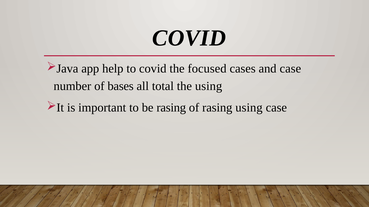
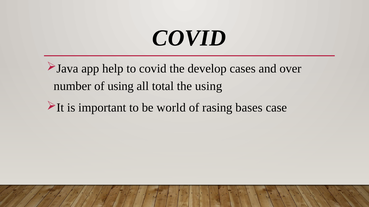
focused: focused -> develop (207, 69)
and case: case -> over (290, 69)
of bases: bases -> using (121, 86)
be rasing: rasing -> world (171, 108)
rasing using: using -> bases (249, 108)
